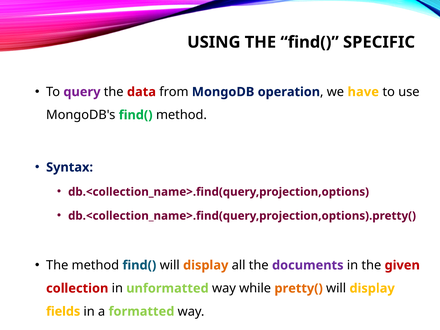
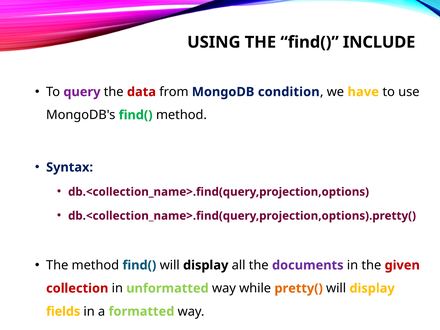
SPECIFIC: SPECIFIC -> INCLUDE (379, 42)
operation: operation -> condition (289, 92)
display colour: orange -> black (206, 265)
